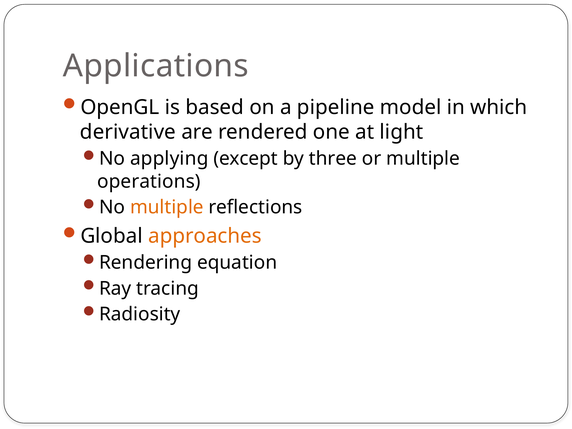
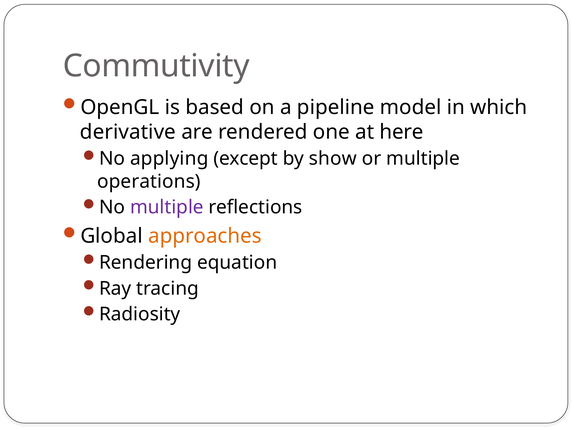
Applications: Applications -> Commutivity (156, 66)
light: light -> here (402, 132)
three: three -> show (333, 159)
multiple colour: orange -> purple (167, 207)
